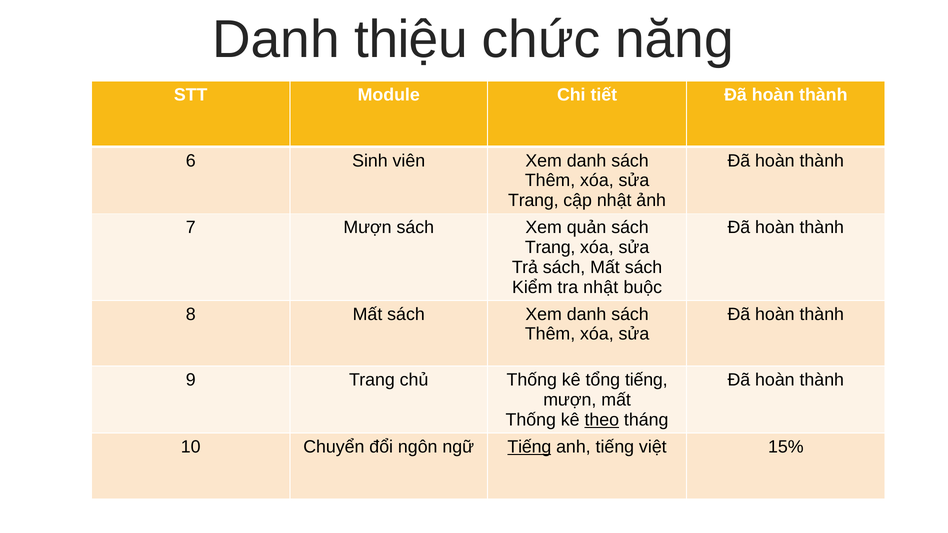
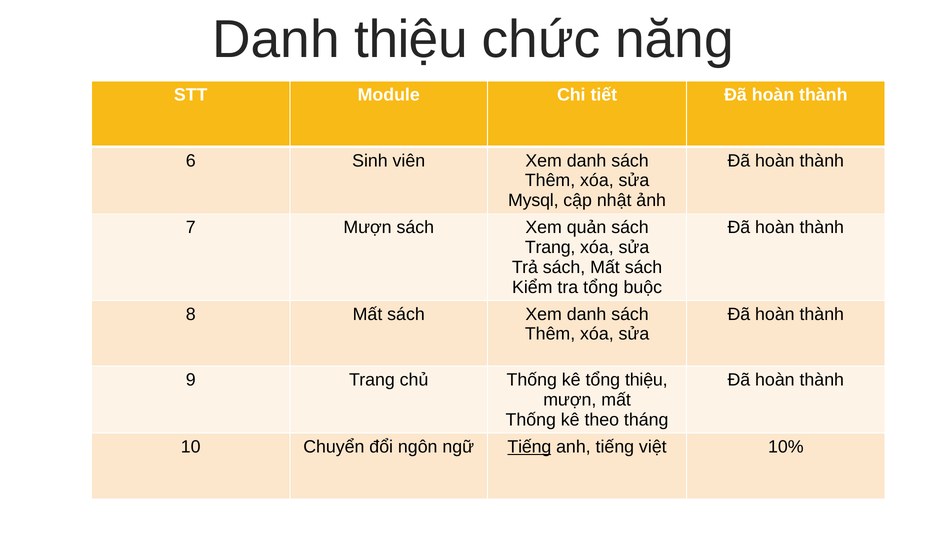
Trang: Trang -> Mysql (533, 201)
tra nhật: nhật -> tổng (601, 287)
tổng tiếng: tiếng -> thiệu (646, 380)
theo underline: present -> none (602, 420)
15%: 15% -> 10% (786, 447)
